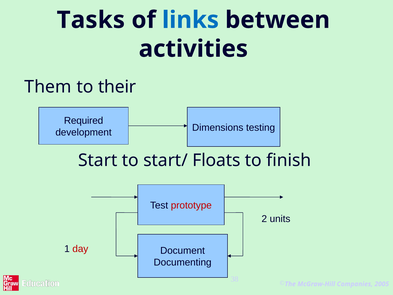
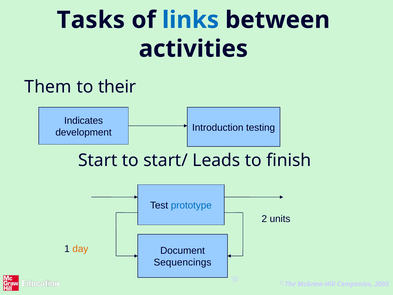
Required: Required -> Indicates (84, 120)
Dimensions: Dimensions -> Introduction (218, 127)
Floats: Floats -> Leads (216, 160)
prototype colour: red -> blue (191, 205)
day colour: red -> orange (80, 249)
Documenting: Documenting -> Sequencings (183, 262)
